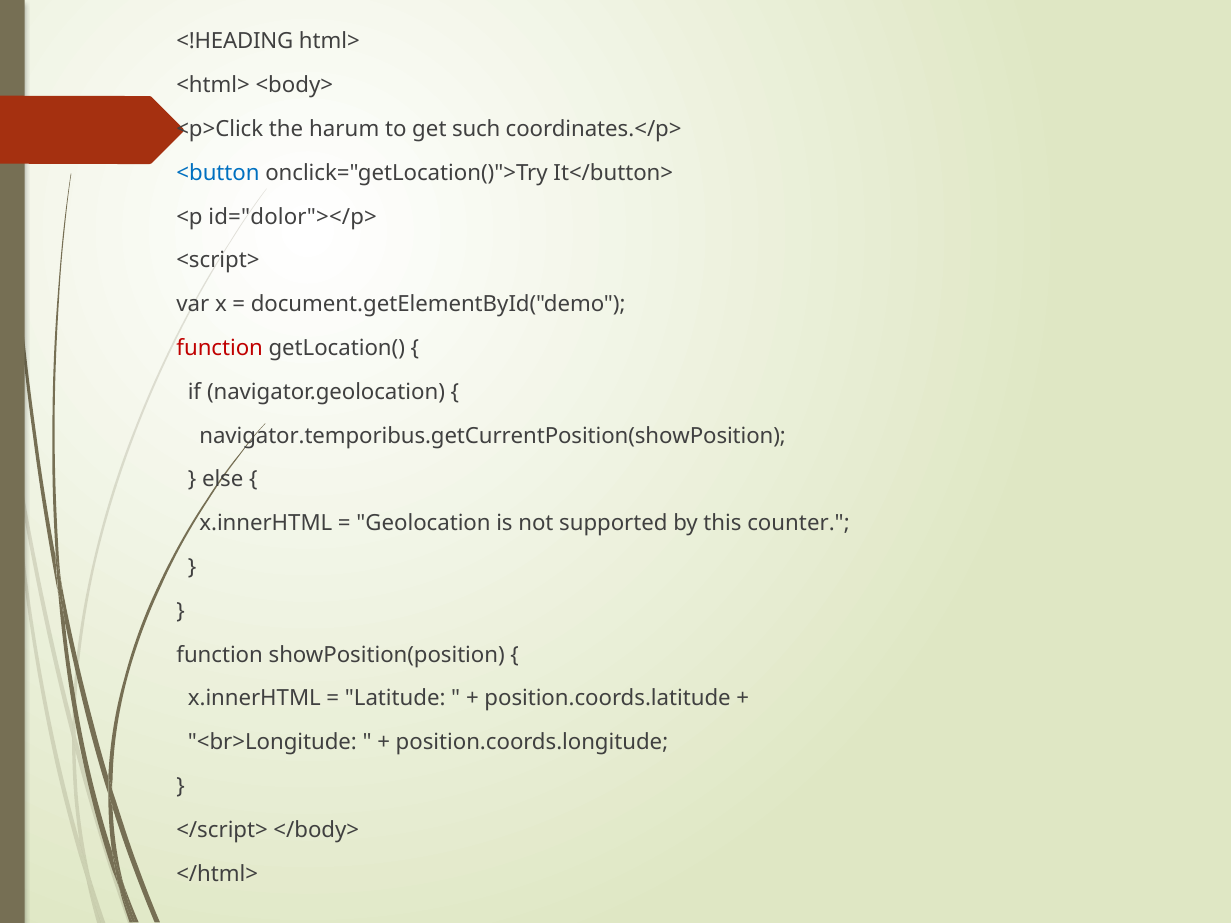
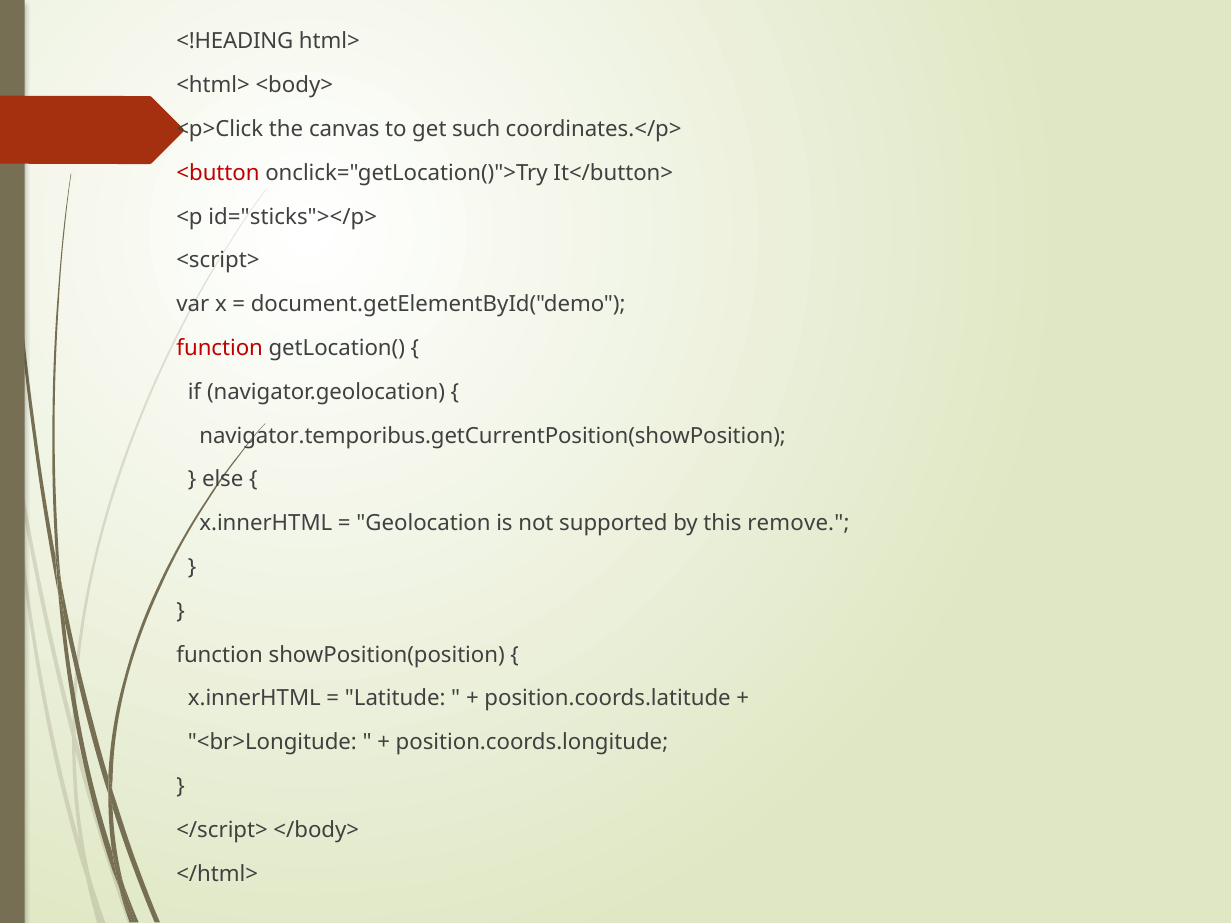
harum: harum -> canvas (344, 129)
<button colour: blue -> red (218, 173)
id="dolor"></p>: id="dolor"></p> -> id="sticks"></p> (293, 217)
counter: counter -> remove (798, 523)
